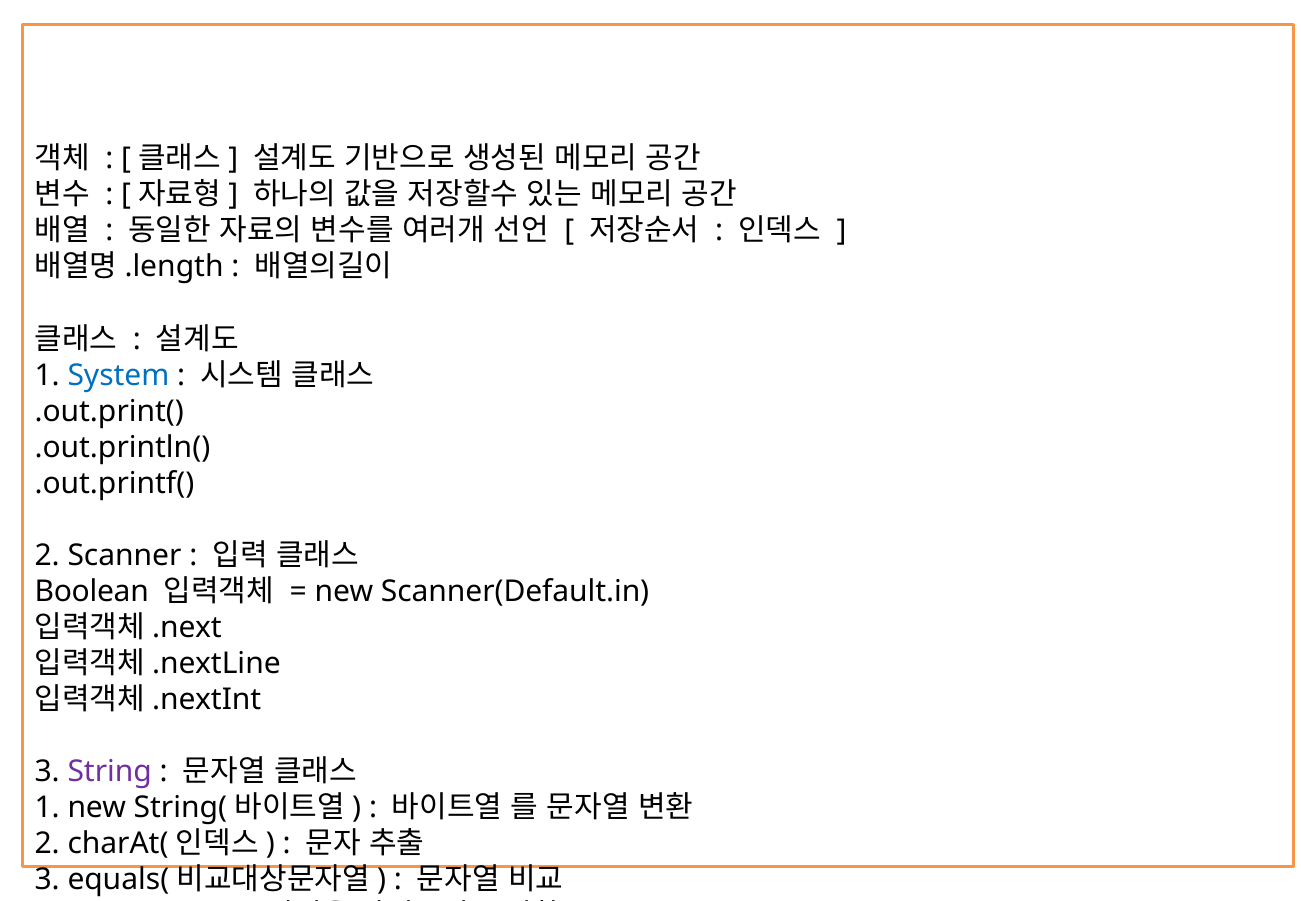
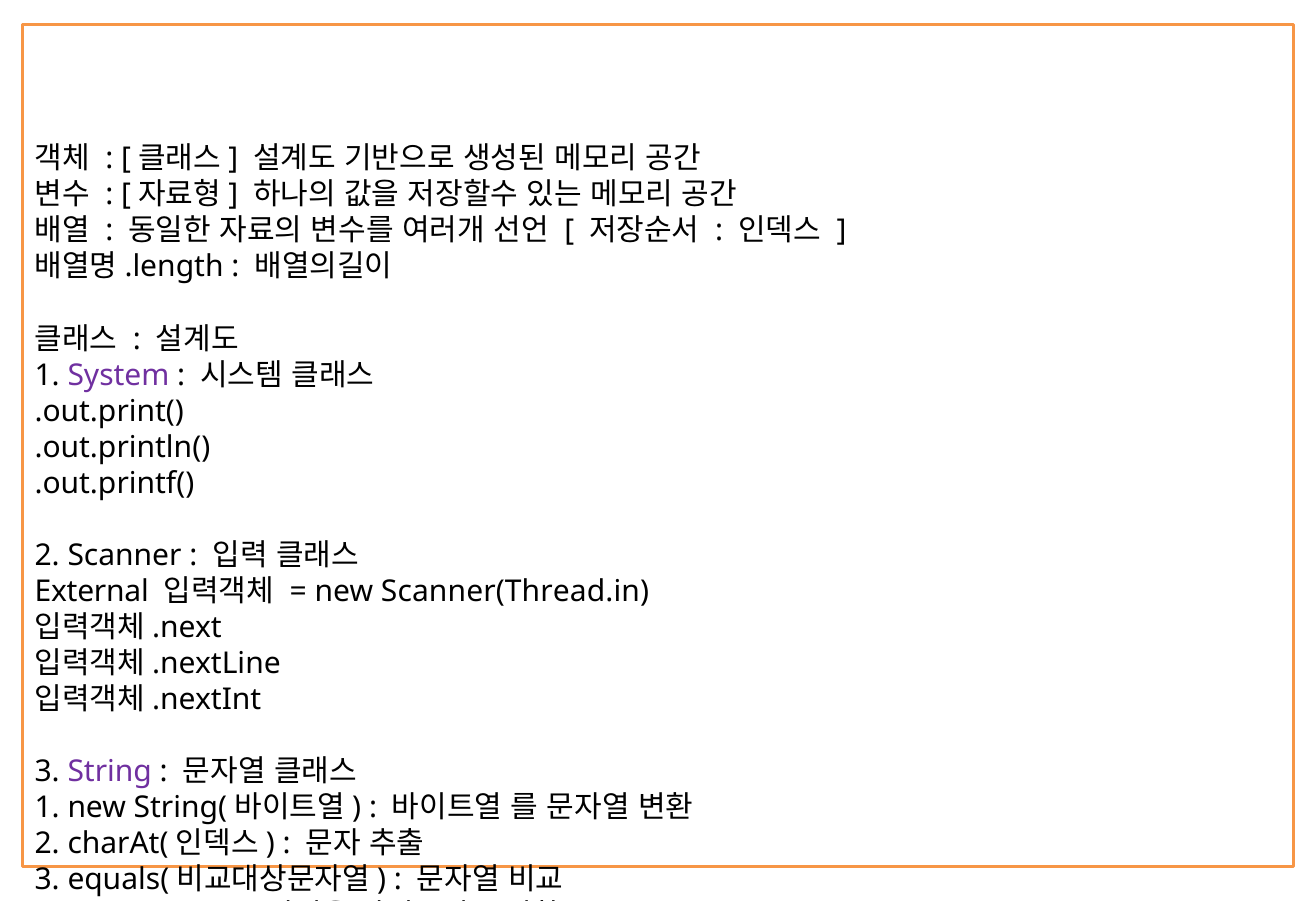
System colour: blue -> purple (118, 375)
Boolean: Boolean -> External (92, 591)
Scanner(Default.in: Scanner(Default.in -> Scanner(Thread.in (515, 591)
